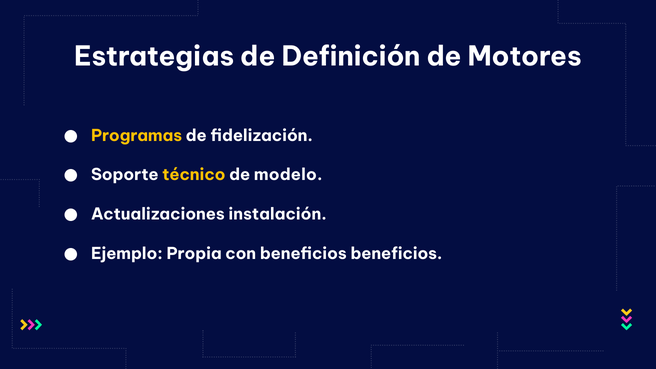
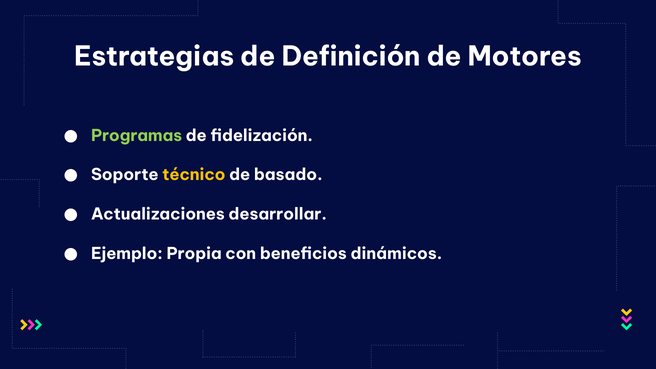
Programas colour: yellow -> light green (137, 136)
modelo: modelo -> basado (288, 175)
instalación: instalación -> desarrollar (278, 214)
beneficios beneficios: beneficios -> dinámicos (396, 254)
